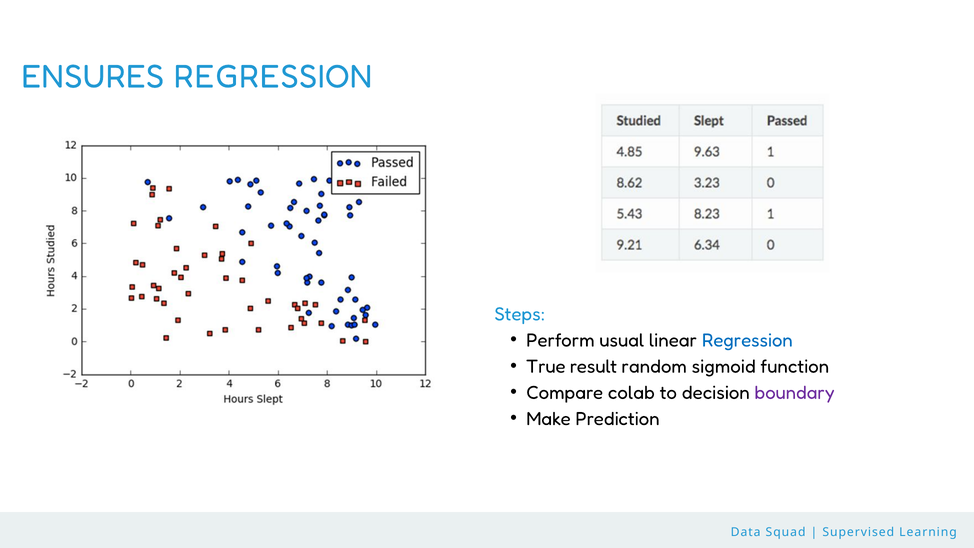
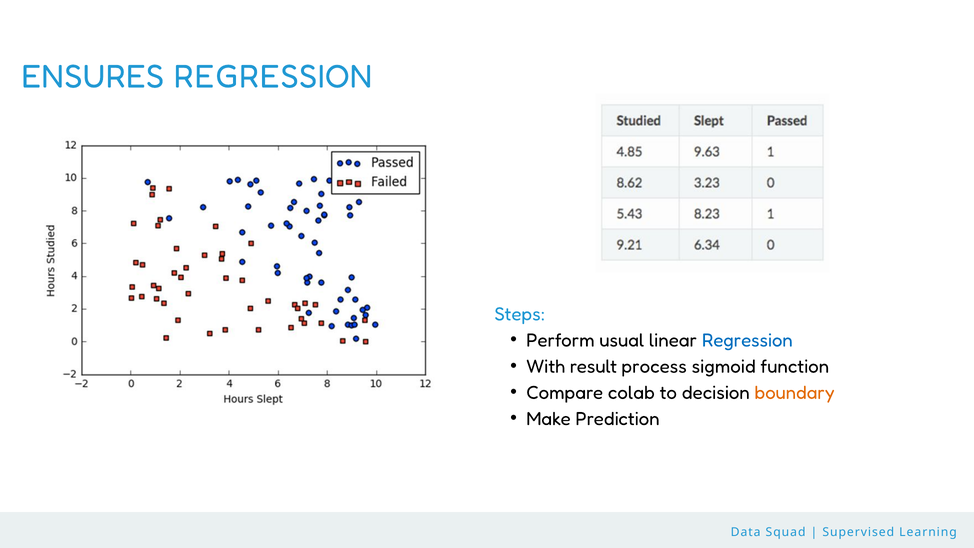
True: True -> With (546, 366)
random: random -> process (654, 366)
boundary colour: purple -> orange (795, 393)
